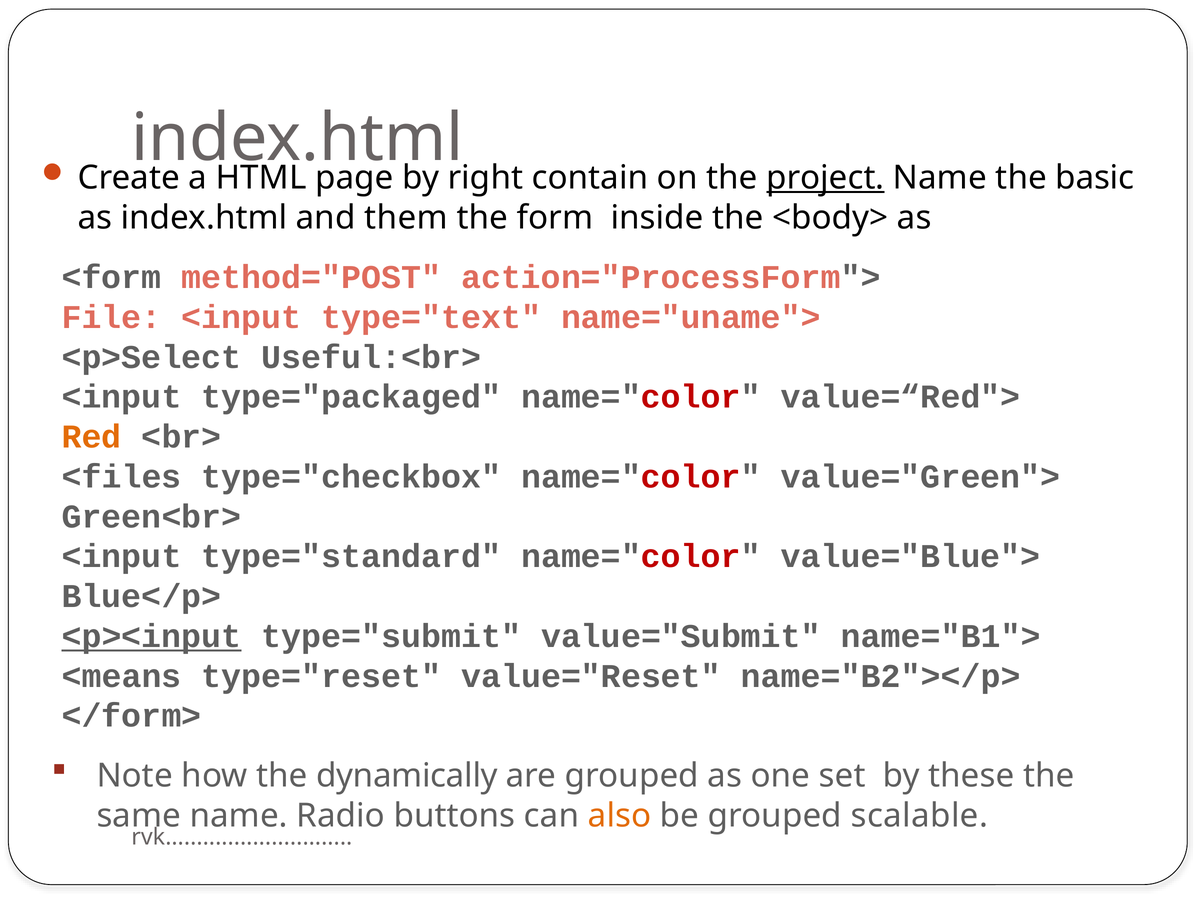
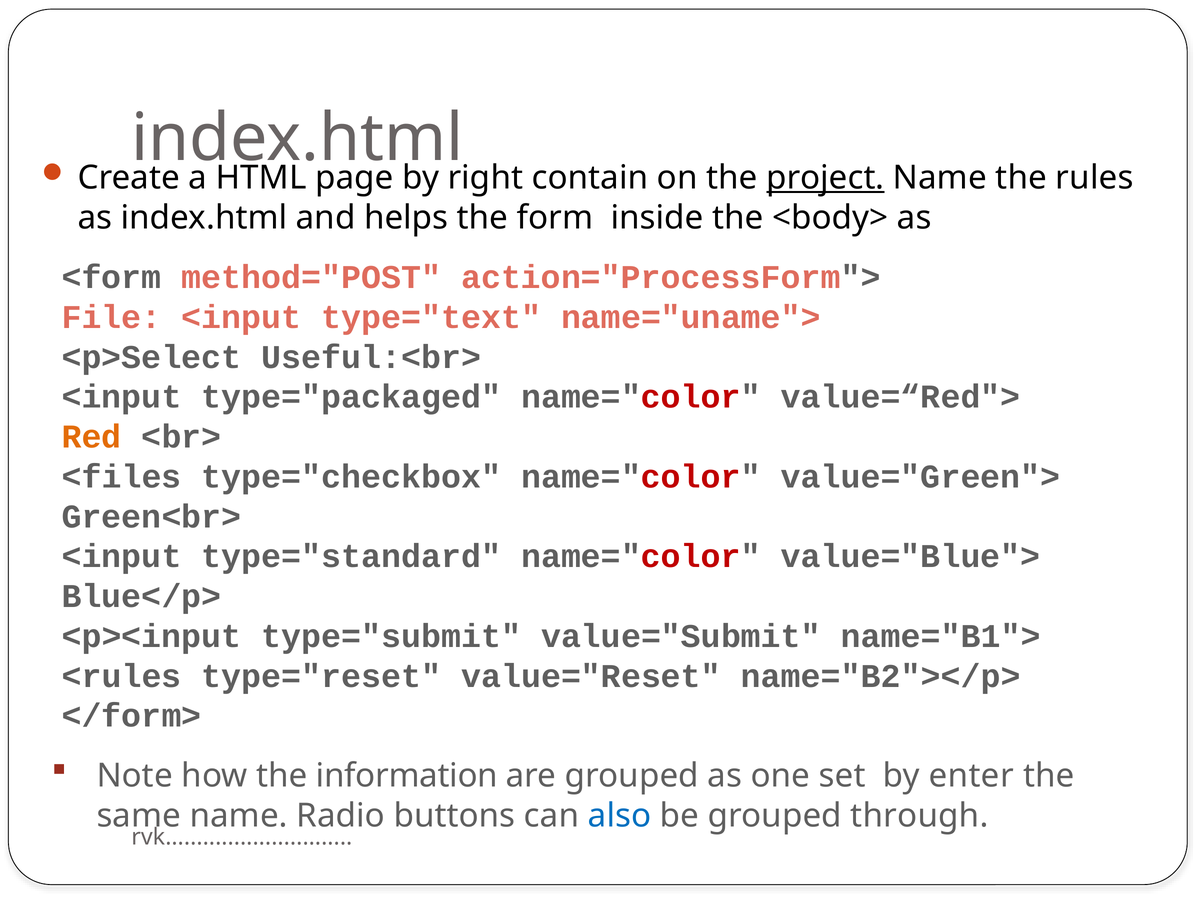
basic: basic -> rules (1095, 178)
them: them -> helps (406, 218)
<p><input underline: present -> none (151, 636)
<means: <means -> <rules (122, 676)
dynamically: dynamically -> information (407, 776)
these: these -> enter (971, 776)
also colour: orange -> blue (620, 816)
scalable: scalable -> through (919, 816)
